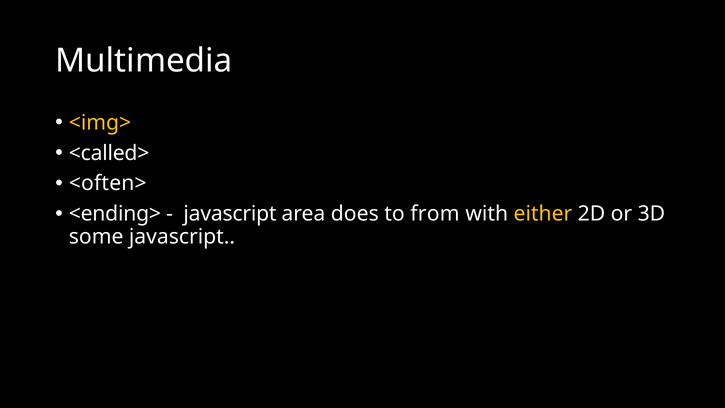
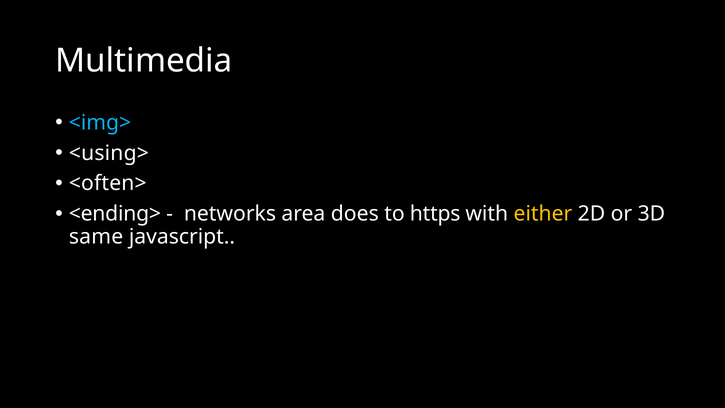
<img> colour: yellow -> light blue (100, 123)
<called>: <called> -> <using> (109, 153)
javascript: javascript -> networks (230, 214)
from: from -> https (435, 214)
some: some -> same (96, 237)
